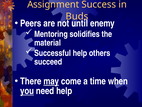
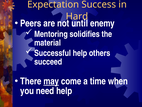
Assignment: Assignment -> Expectation (53, 4)
Buds: Buds -> Hard (77, 16)
you underline: present -> none (27, 91)
